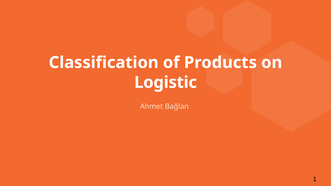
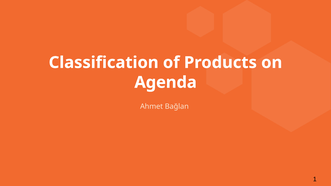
Logistic: Logistic -> Agenda (166, 82)
